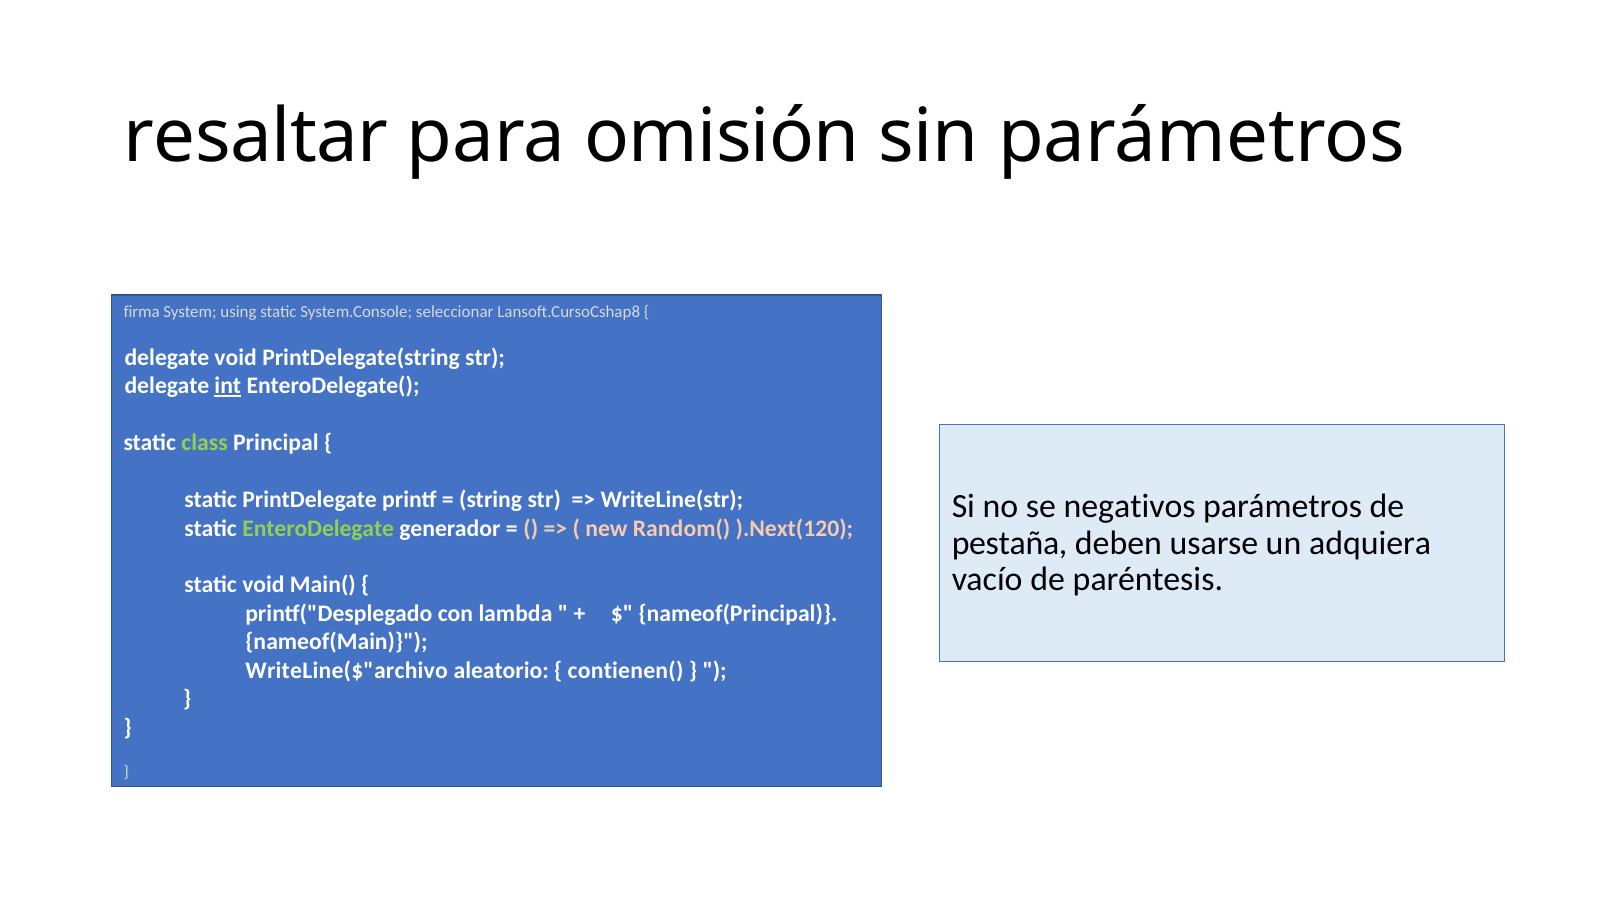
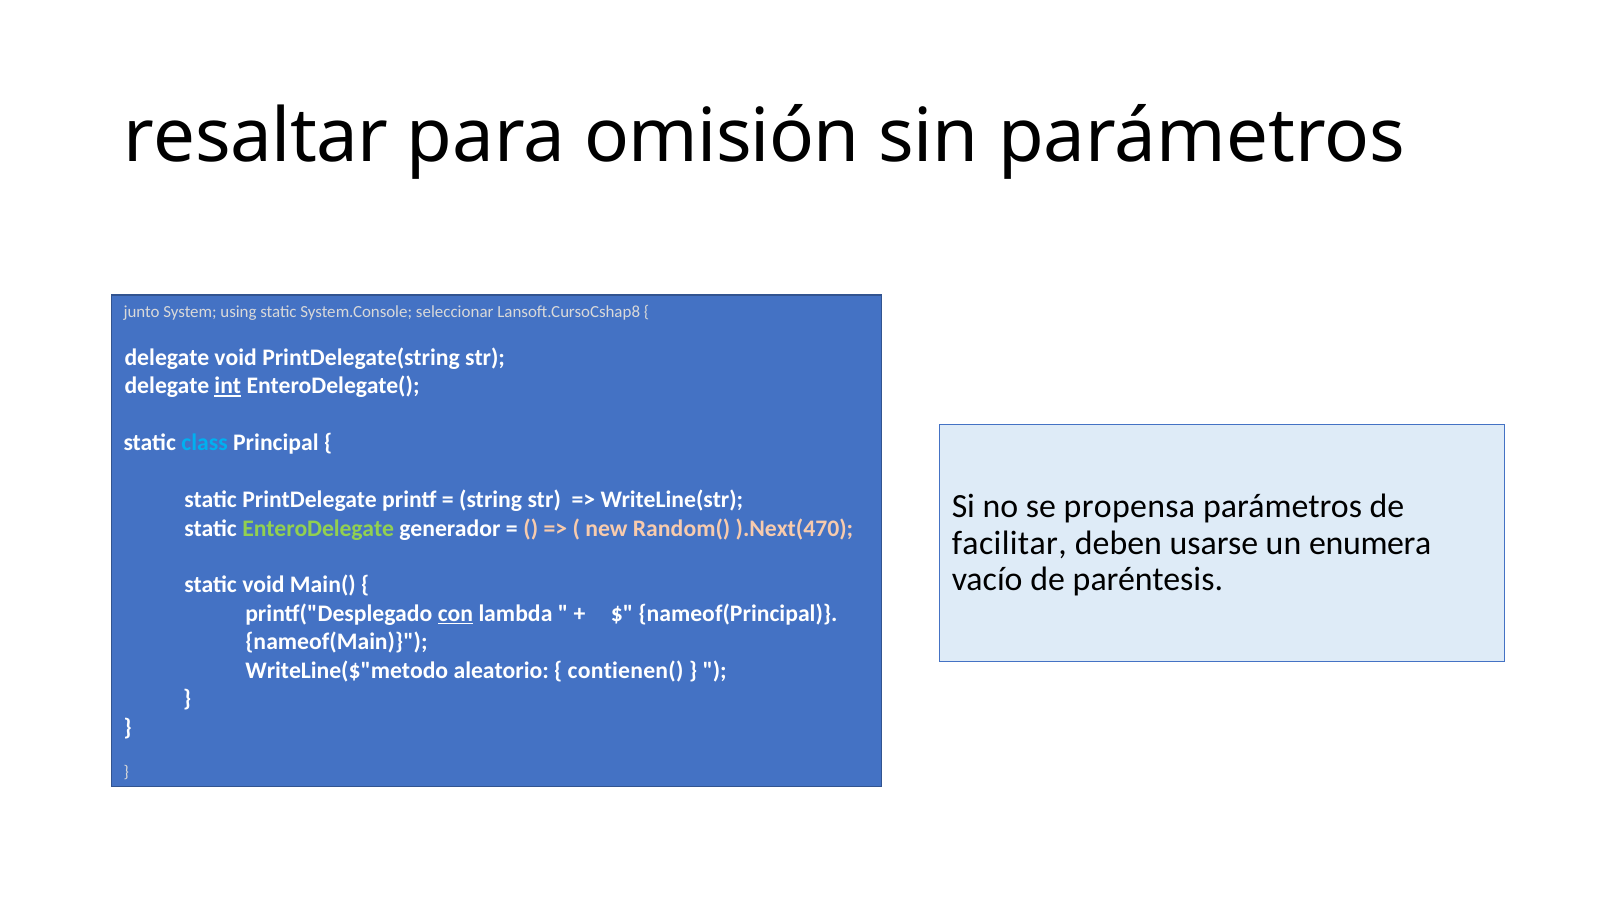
firma: firma -> junto (142, 312)
class colour: light green -> light blue (205, 443)
negativos: negativos -> propensa (1129, 506)
).Next(120: ).Next(120 -> ).Next(470 (794, 528)
pestaña: pestaña -> facilitar (1009, 543)
adquiera: adquiera -> enumera (1370, 543)
con underline: none -> present (455, 613)
WriteLine($"archivo: WriteLine($"archivo -> WriteLine($"metodo (347, 670)
